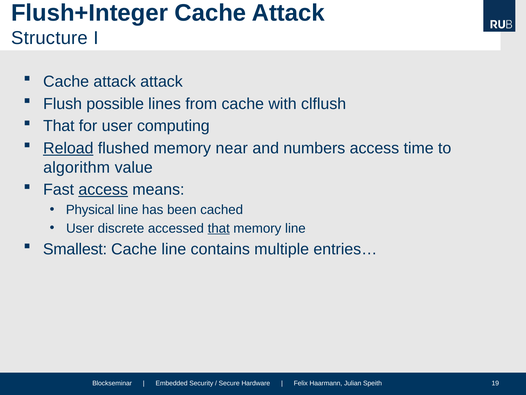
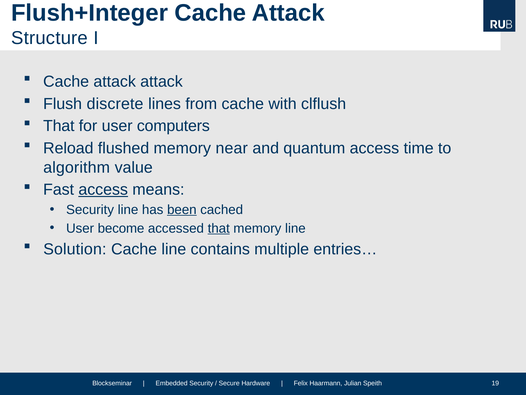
possible: possible -> discrete (115, 104)
computing: computing -> computers (173, 126)
Reload underline: present -> none (68, 148)
numbers: numbers -> quantum (314, 148)
Physical: Physical -> Security (90, 209)
been underline: none -> present (182, 209)
discrete: discrete -> become (121, 228)
Smallest: Smallest -> Solution (75, 249)
